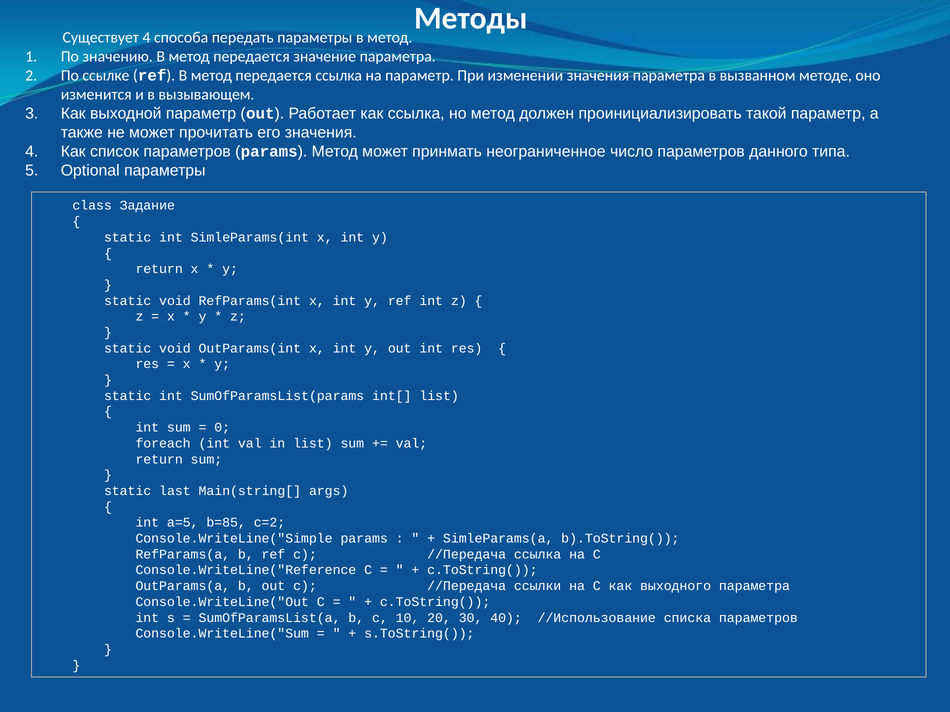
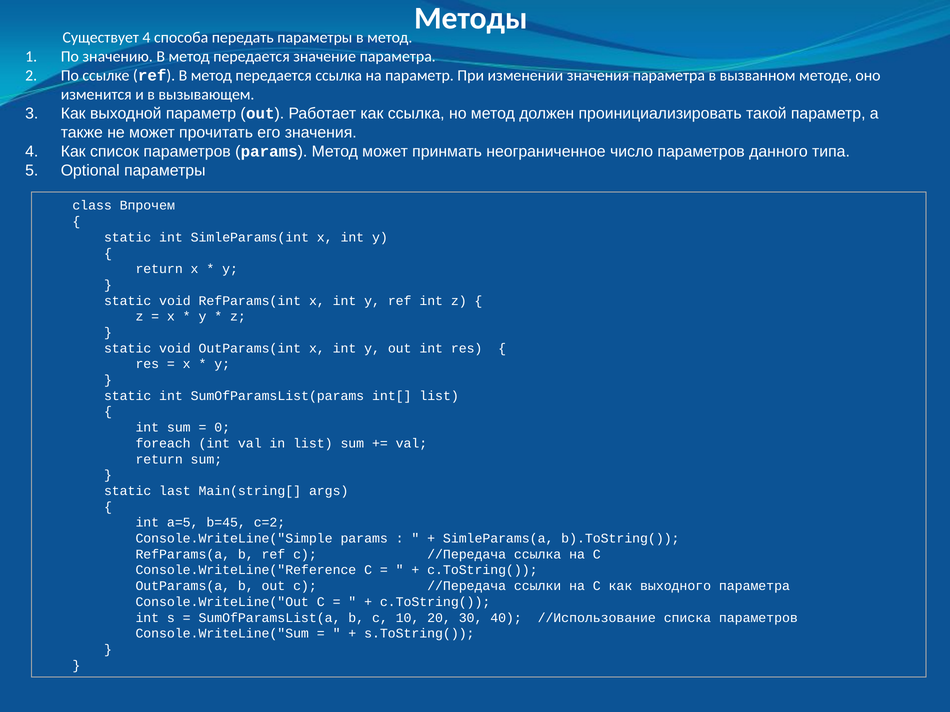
Задание: Задание -> Впрочем (147, 206)
b=85: b=85 -> b=45 (226, 523)
